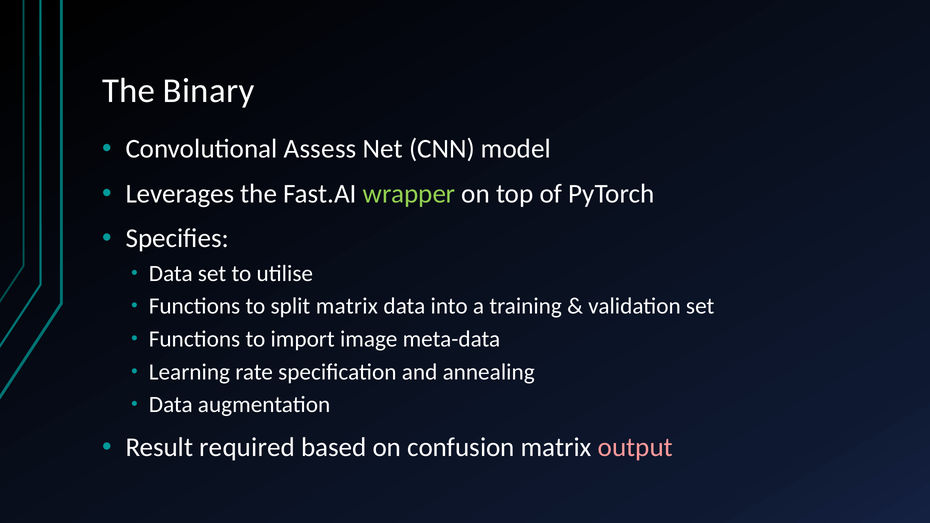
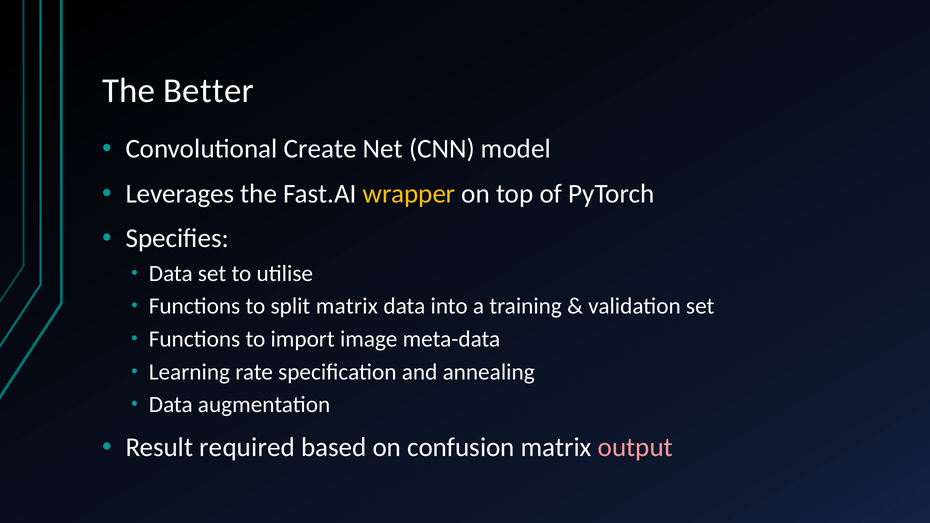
Binary: Binary -> Better (209, 91)
Assess: Assess -> Create (320, 149)
wrapper colour: light green -> yellow (409, 194)
